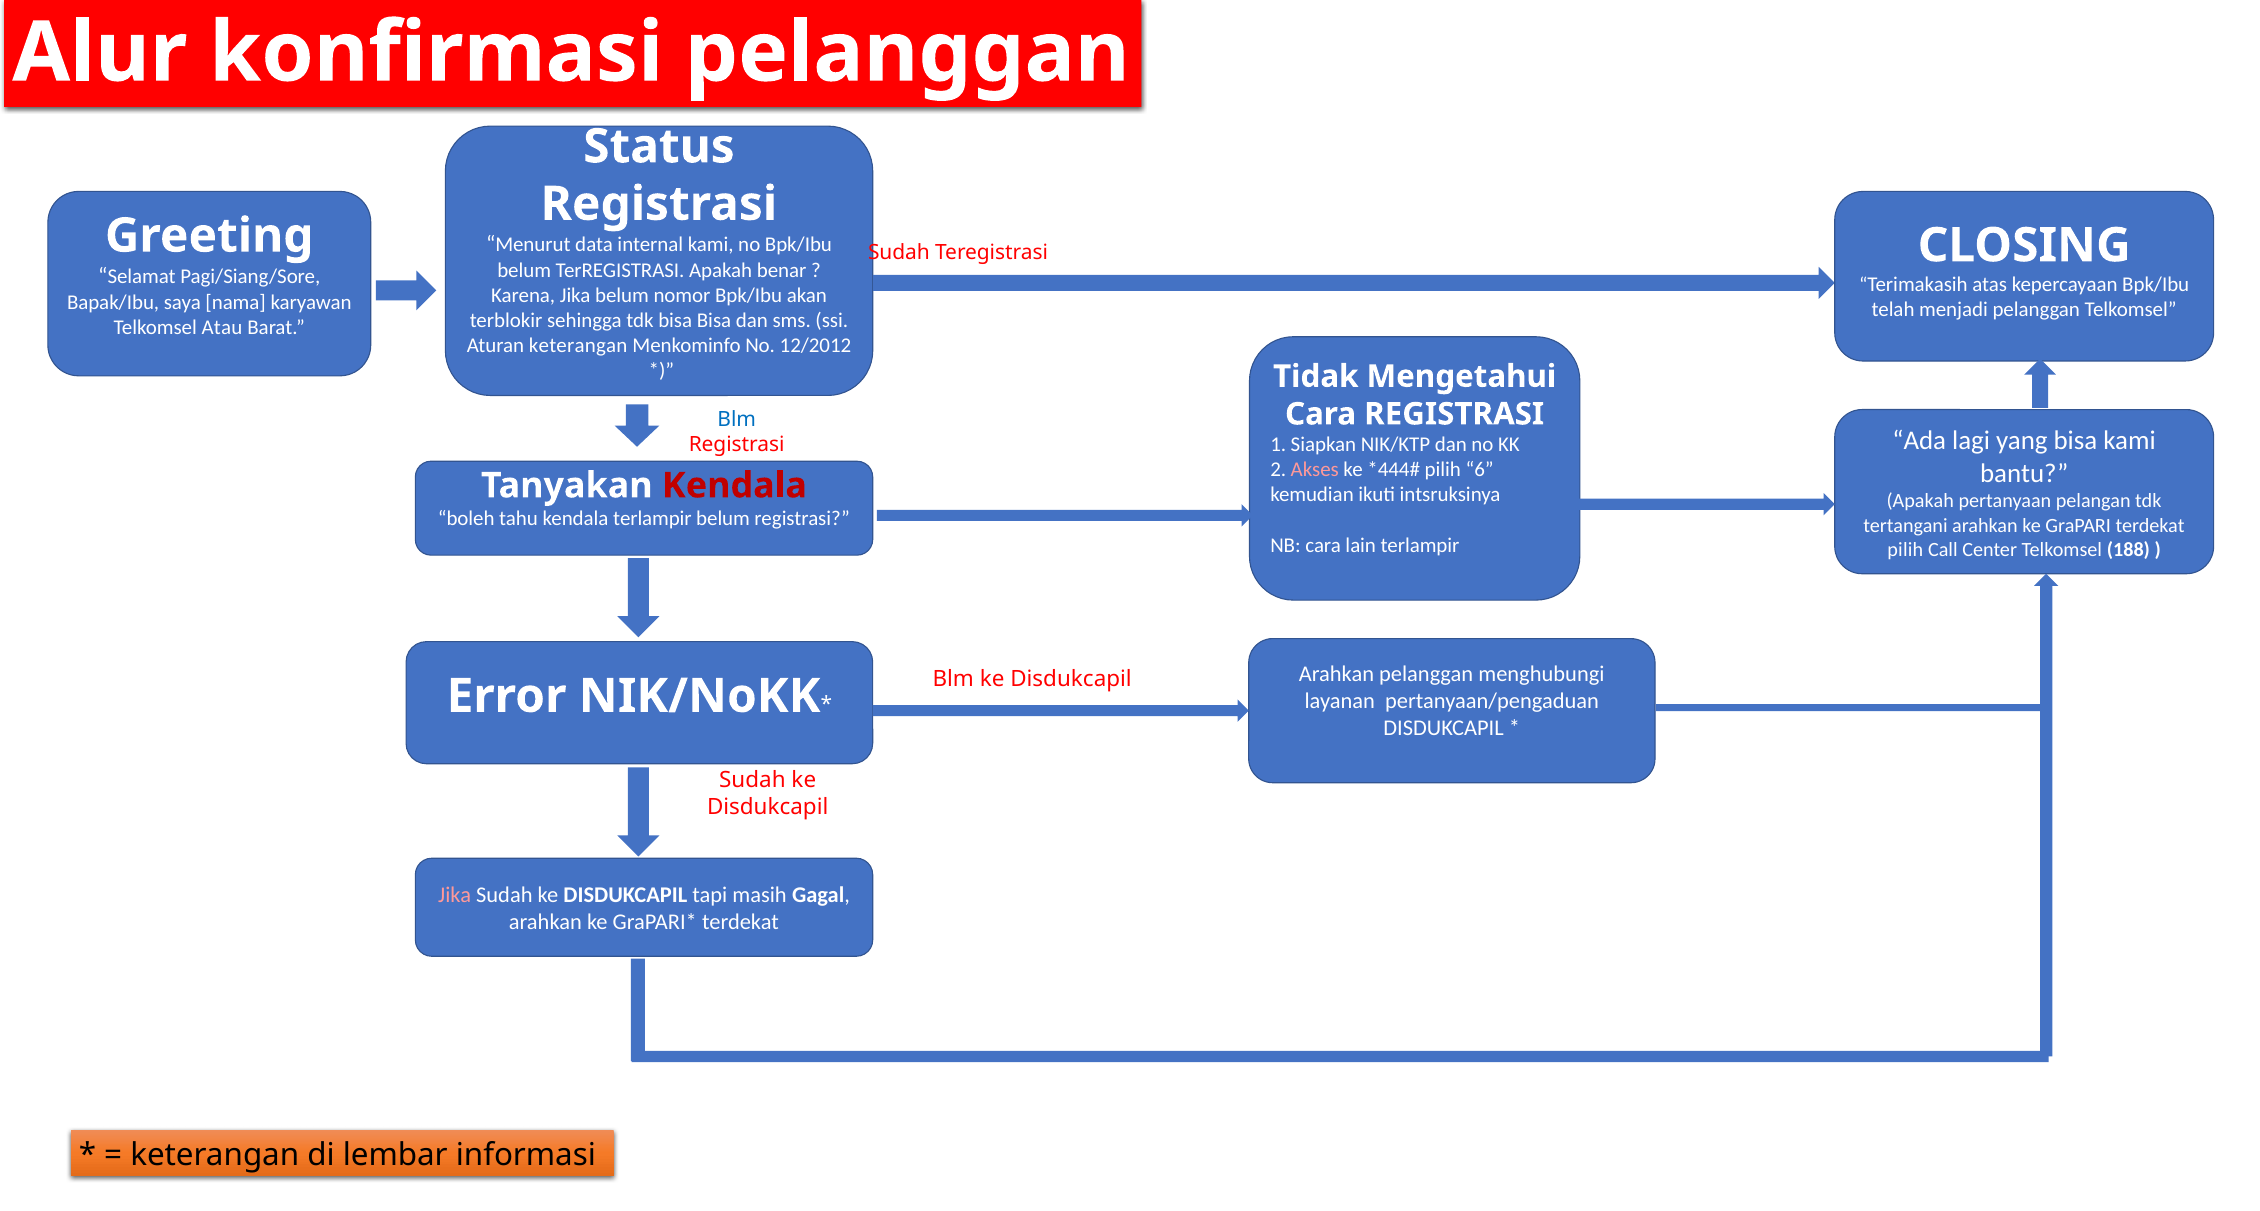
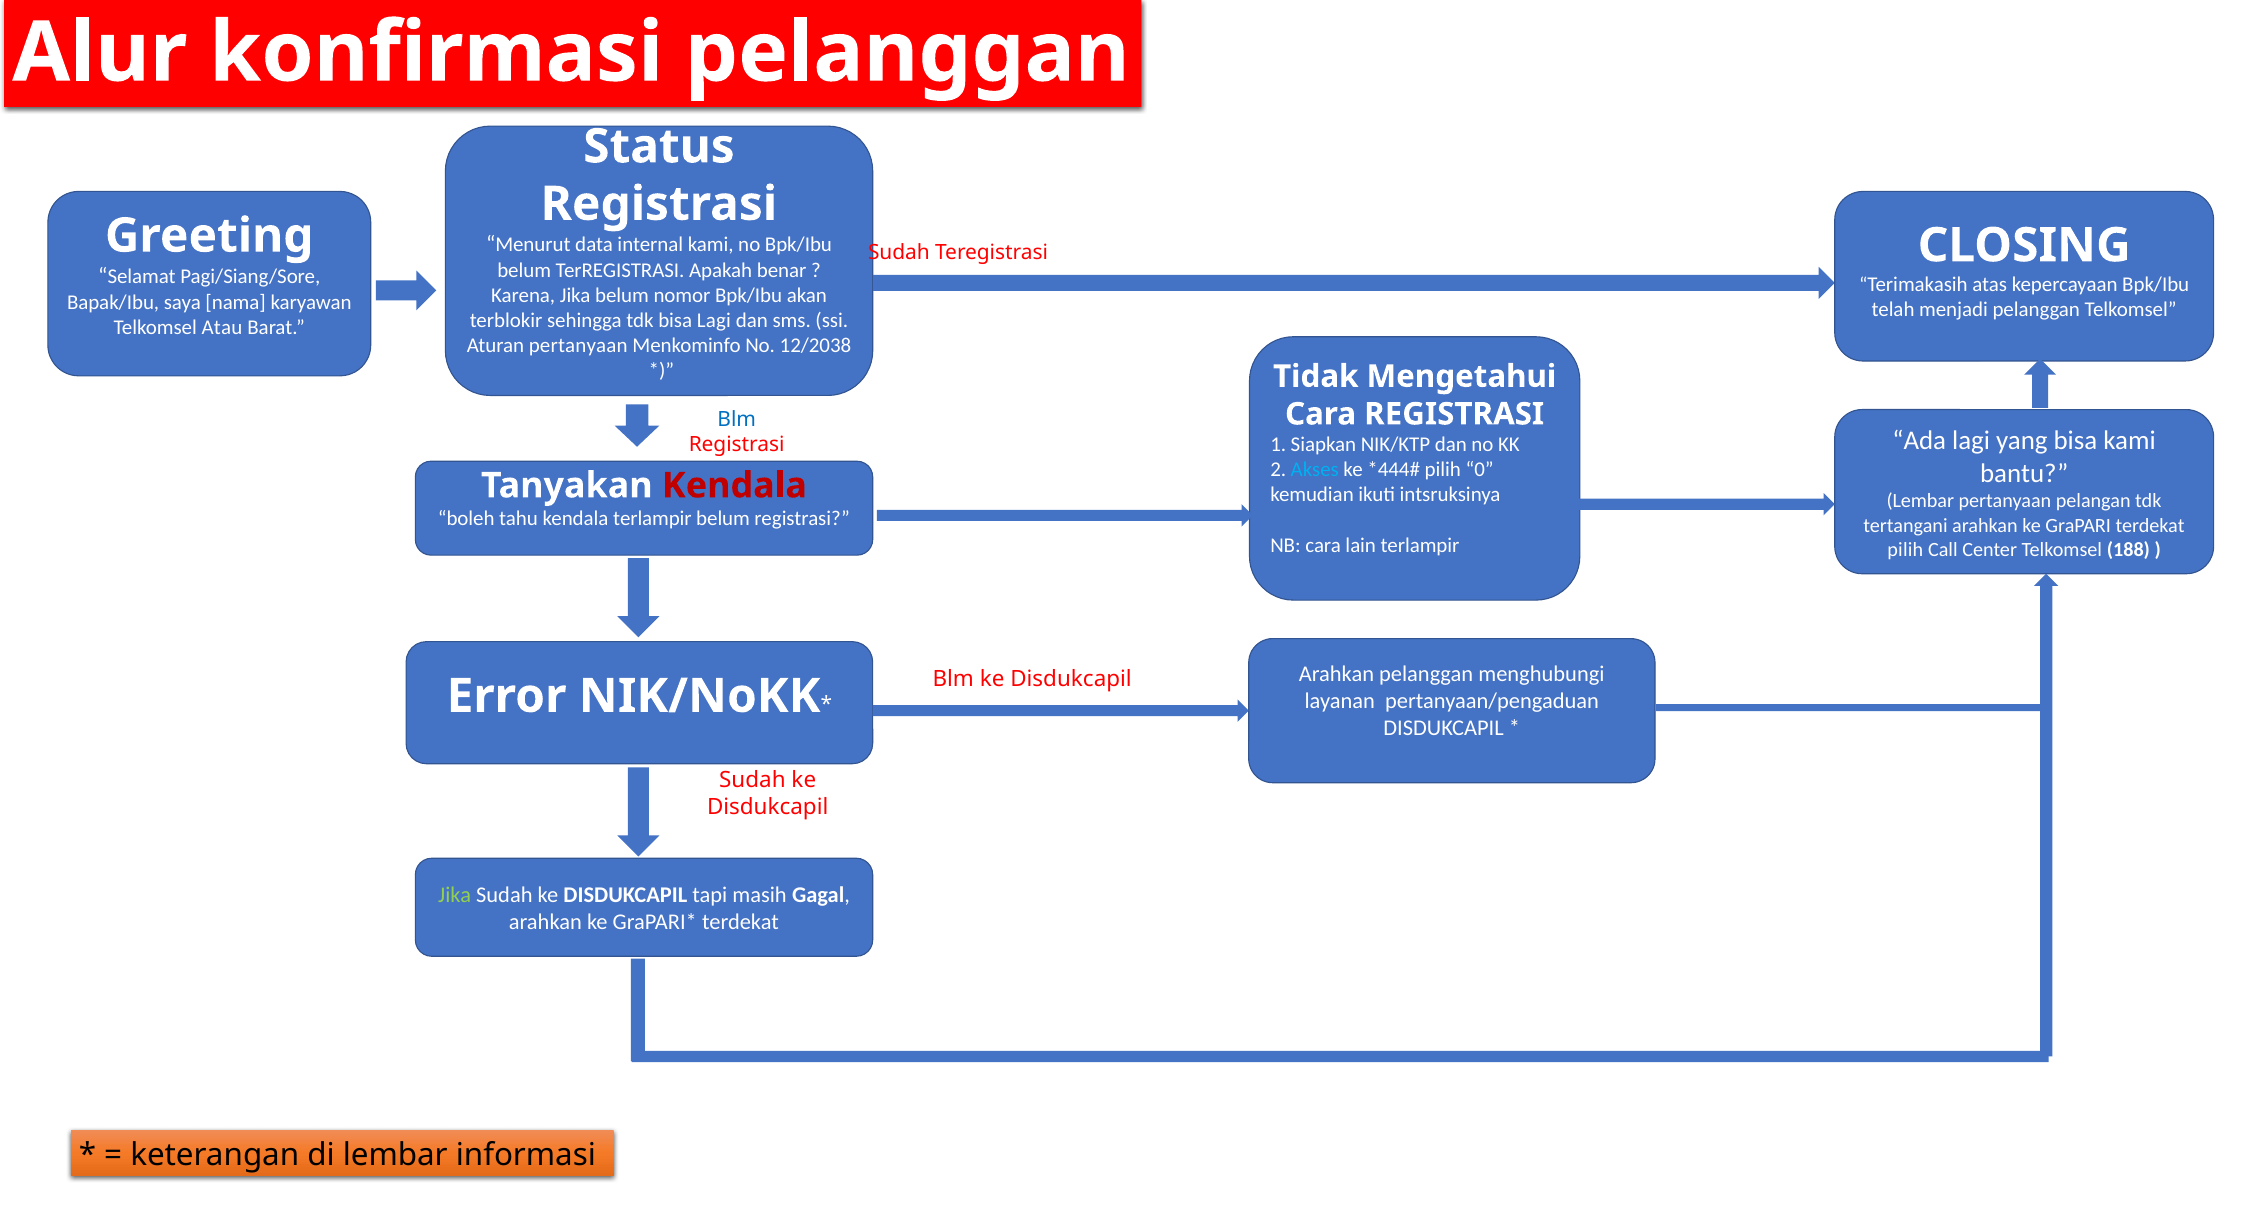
bisa Bisa: Bisa -> Lagi (714, 320)
Aturan keterangan: keterangan -> pertanyaan (578, 346)
12/2012: 12/2012 -> 12/2038 (815, 346)
Akses colour: pink -> light blue (1315, 470)
6: 6 -> 0 (1480, 470)
Apakah: Apakah -> Lembar (1920, 501)
Jika colour: pink -> light green (455, 895)
